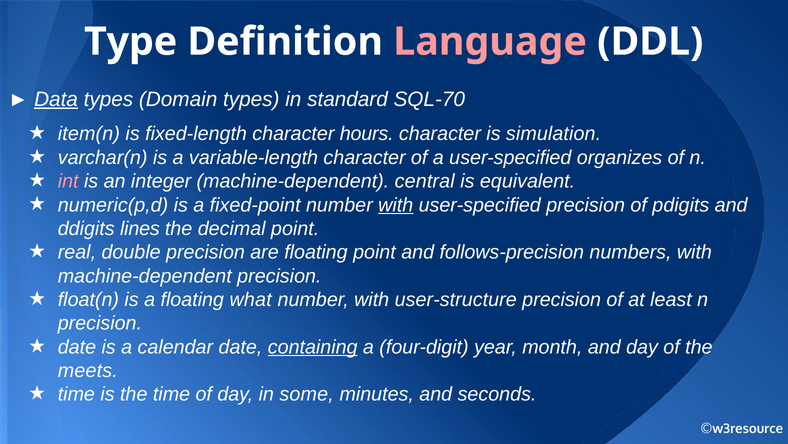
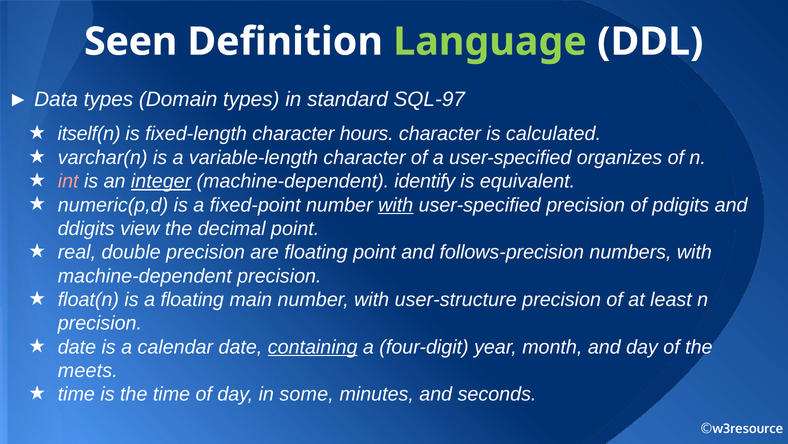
Type: Type -> Seen (131, 42)
Language colour: pink -> light green (490, 42)
Data underline: present -> none (56, 99)
SQL-70: SQL-70 -> SQL-97 (429, 99)
item(n: item(n -> itself(n (89, 134)
simulation: simulation -> calculated (554, 134)
integer underline: none -> present (161, 181)
central: central -> identify (425, 181)
lines: lines -> view (140, 228)
what: what -> main (251, 299)
